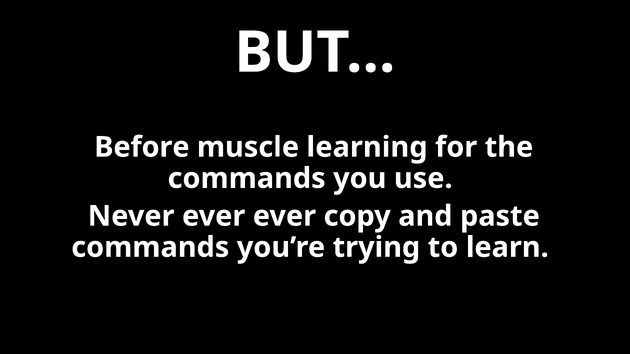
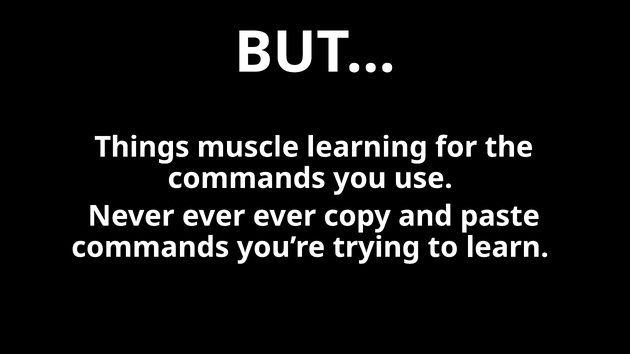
Before: Before -> Things (142, 147)
